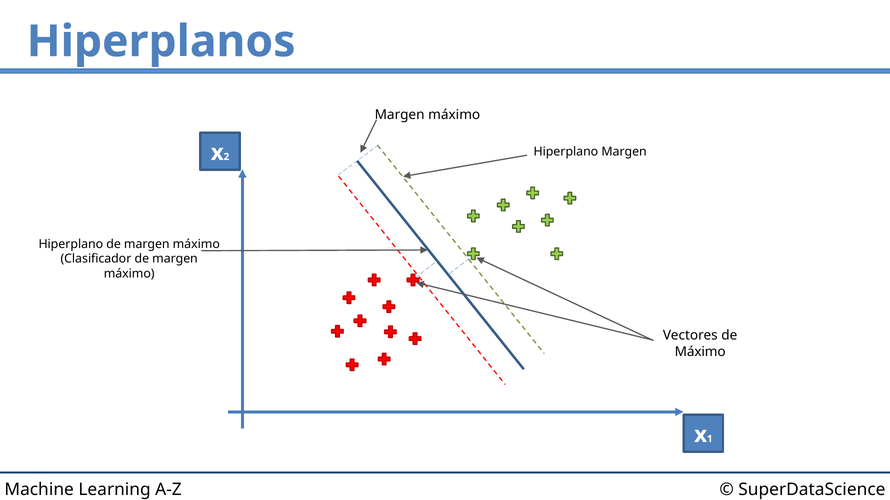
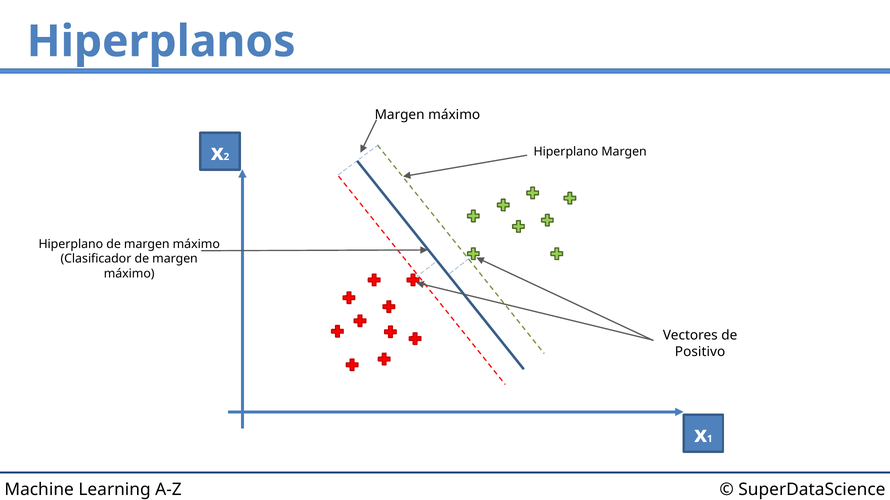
Máximo: Máximo -> Positivo (700, 352)
